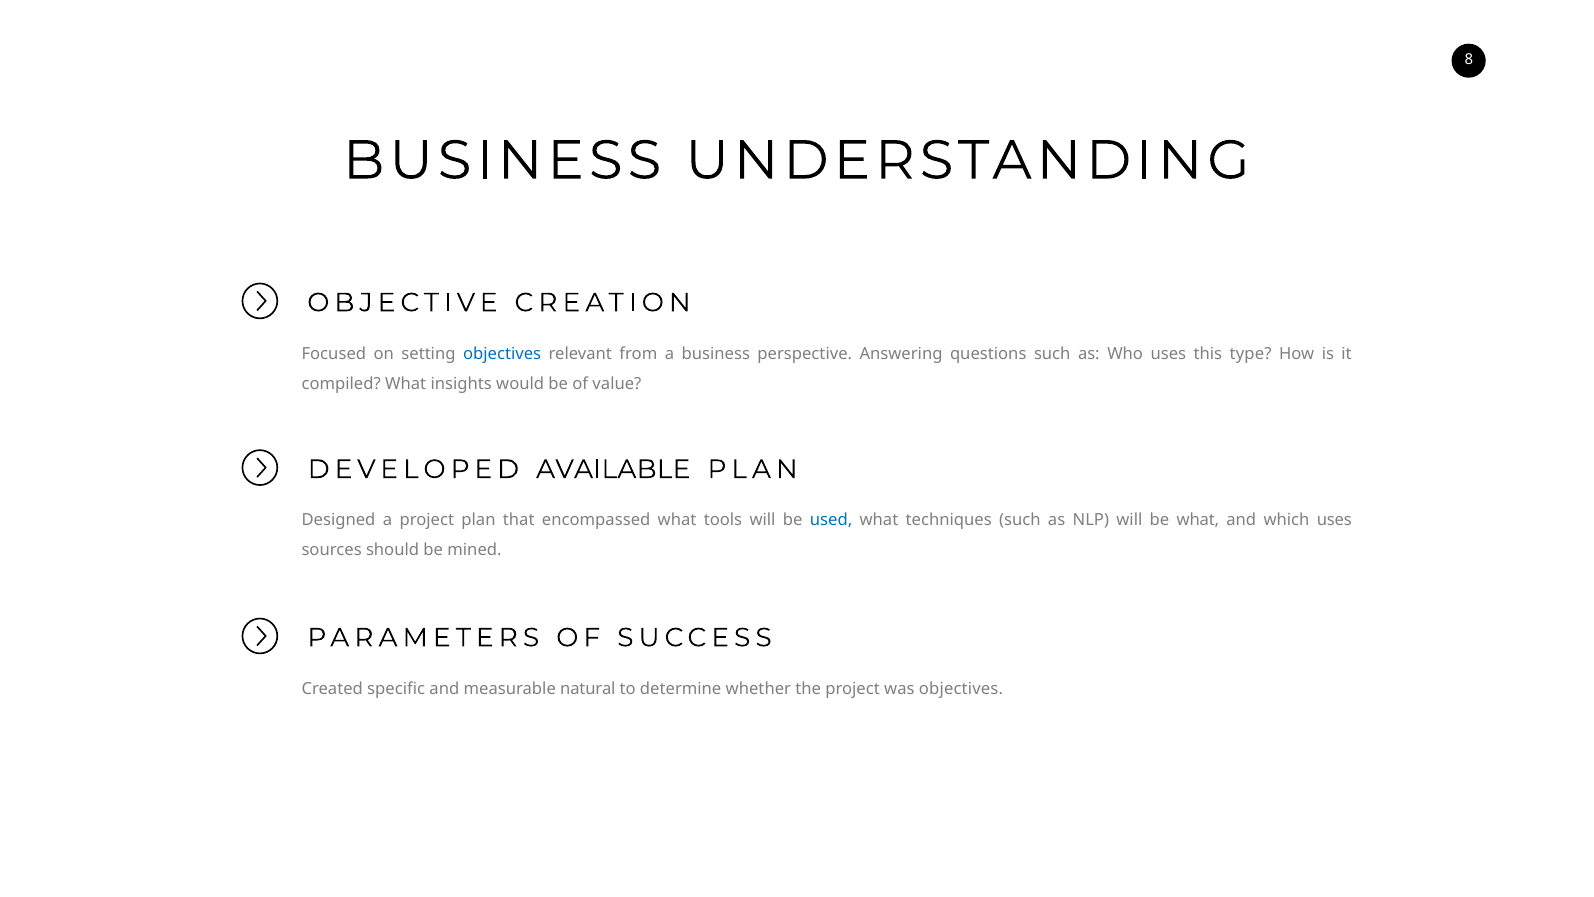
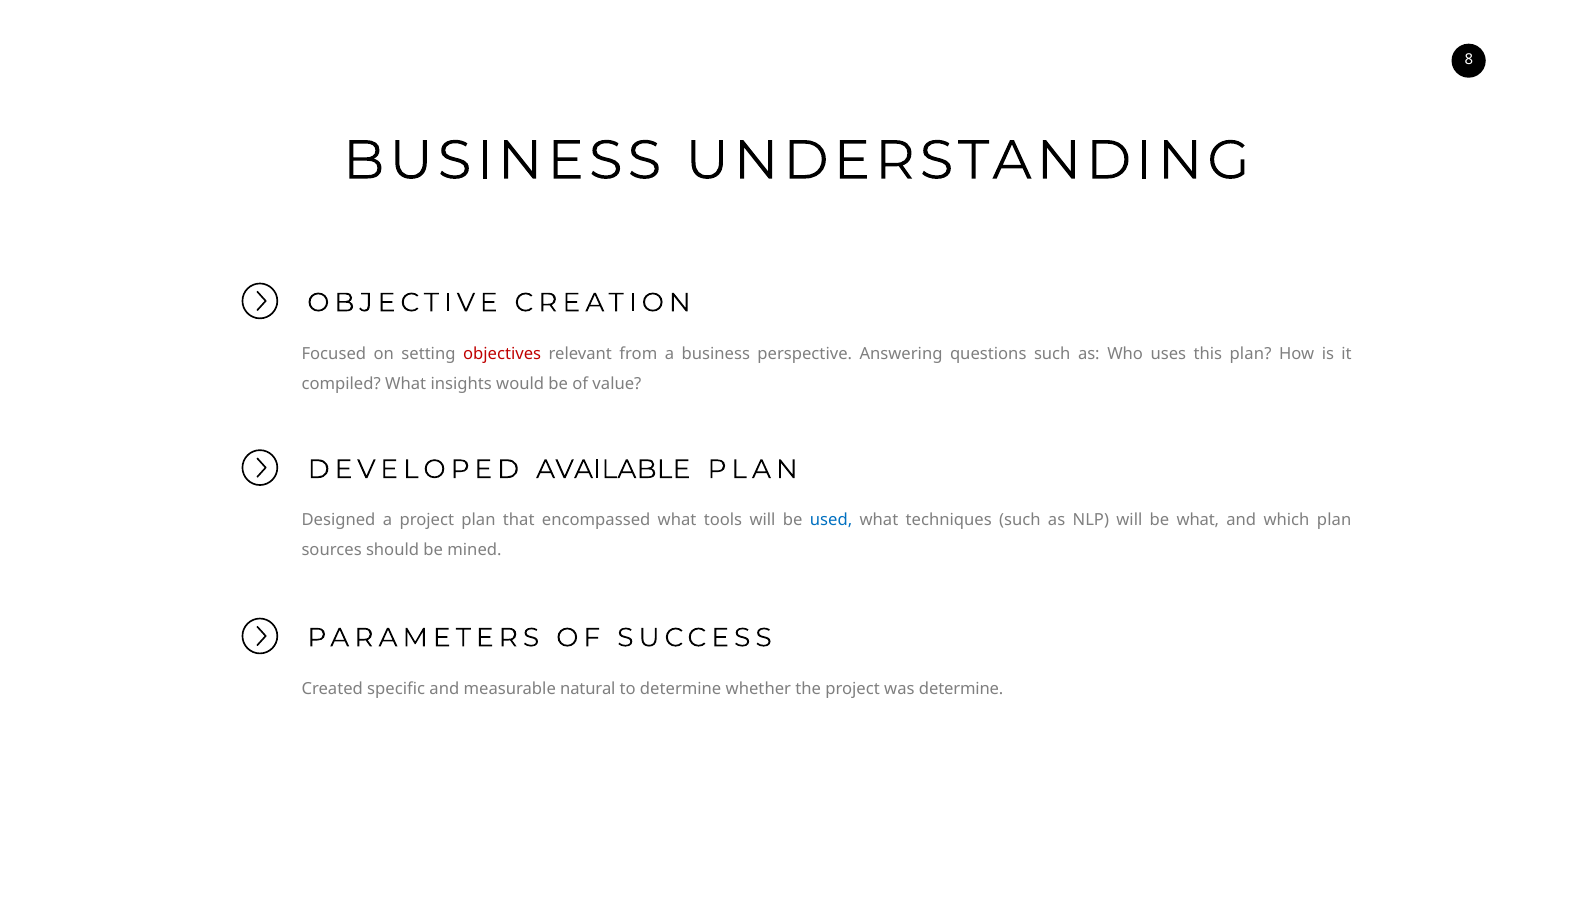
objectives colour: blue -> red (502, 354)
this type: type -> plan (1251, 354)
which uses: uses -> plan (1334, 520)
was objectives: objectives -> determine (961, 689)
